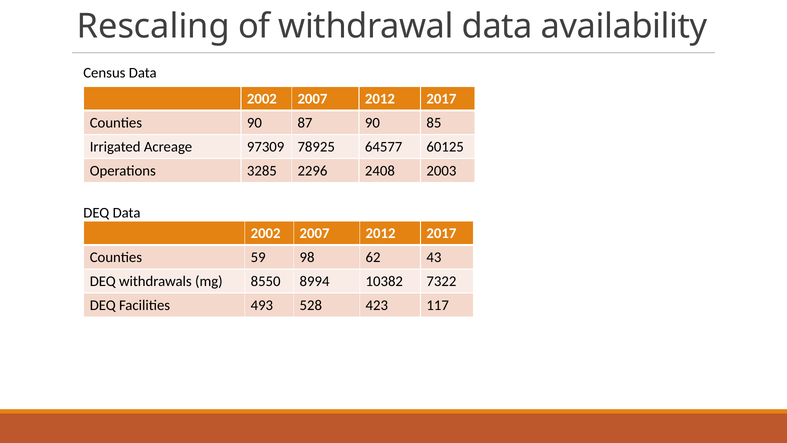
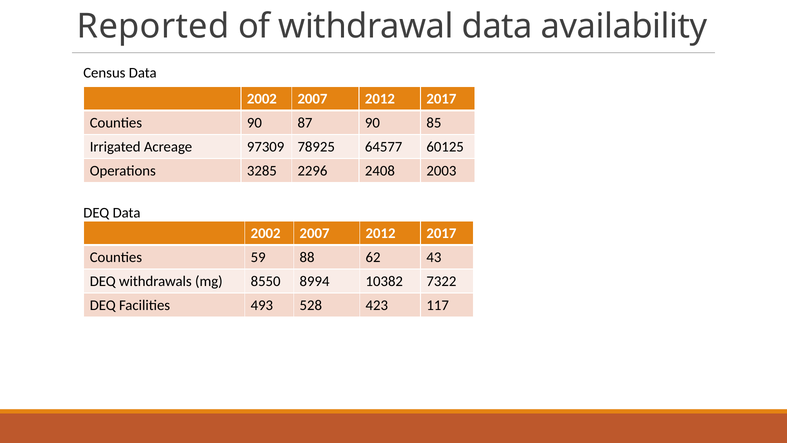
Rescaling: Rescaling -> Reported (153, 27)
98: 98 -> 88 (307, 257)
